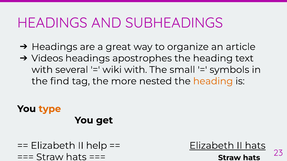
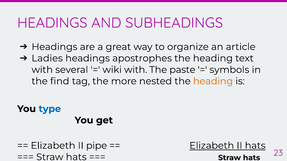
Videos: Videos -> Ladies (47, 58)
small: small -> paste (182, 70)
type colour: orange -> blue (50, 109)
help: help -> pipe (97, 146)
